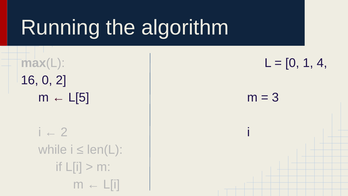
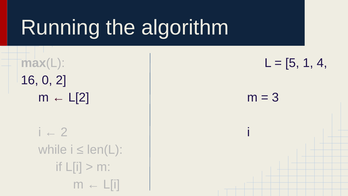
0: 0 -> 5 (292, 63)
L[5: L[5 -> L[2 (79, 97)
